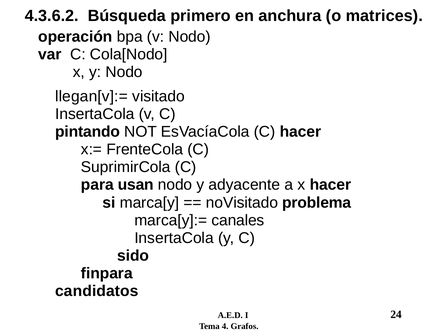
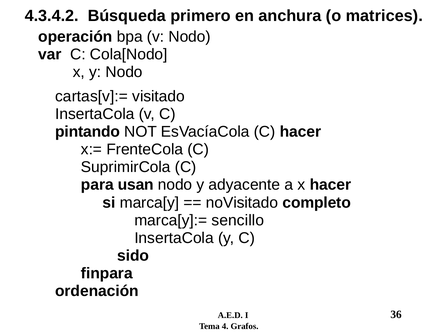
4.3.6.2: 4.3.6.2 -> 4.3.4.2 (52, 16)
llegan[v]:=: llegan[v]:= -> cartas[v]:= (92, 96)
problema: problema -> completo (317, 203)
canales: canales -> sencillo (238, 220)
candidatos: candidatos -> ordenación (97, 291)
24: 24 -> 36 (396, 314)
